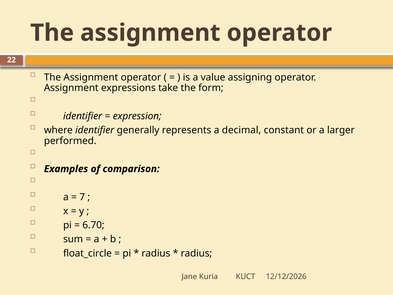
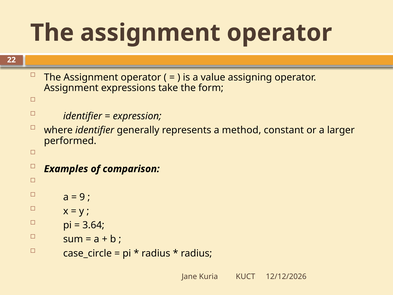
decimal: decimal -> method (242, 130)
7: 7 -> 9 (82, 197)
6.70: 6.70 -> 3.64 (93, 225)
float_circle: float_circle -> case_circle (87, 253)
